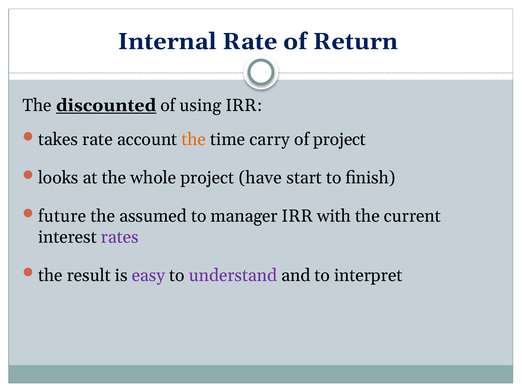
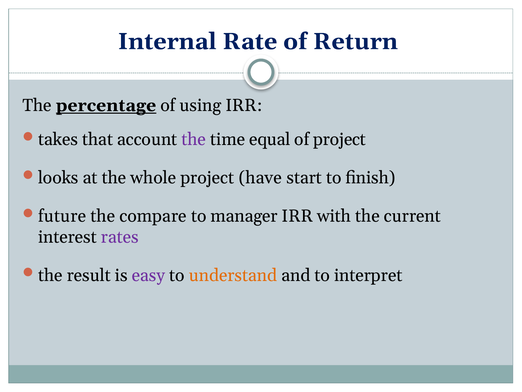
discounted: discounted -> percentage (106, 105)
takes rate: rate -> that (98, 139)
the colour: orange -> purple (194, 139)
carry: carry -> equal (270, 139)
assumed: assumed -> compare (153, 216)
understand colour: purple -> orange (233, 275)
